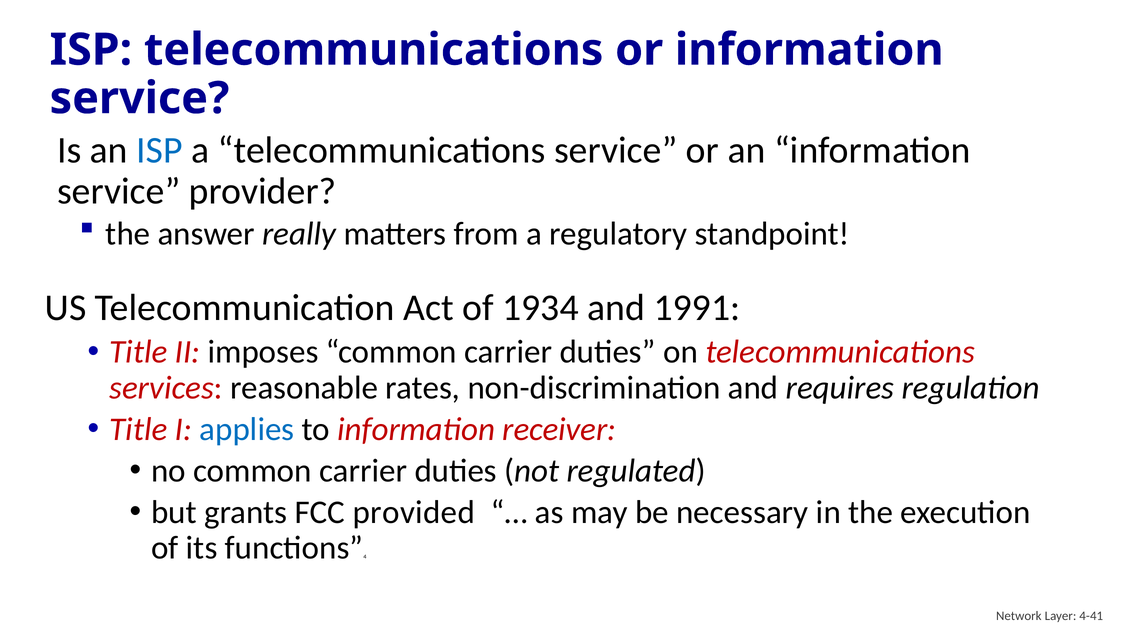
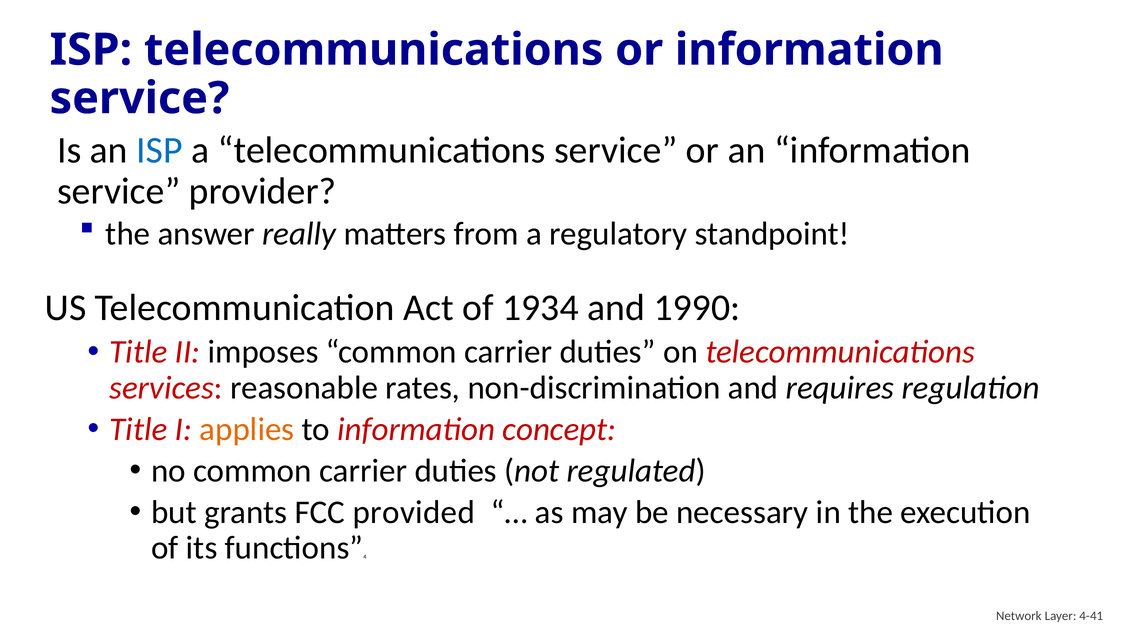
1991: 1991 -> 1990 (697, 308)
applies colour: blue -> orange (247, 429)
receiver: receiver -> concept (559, 429)
